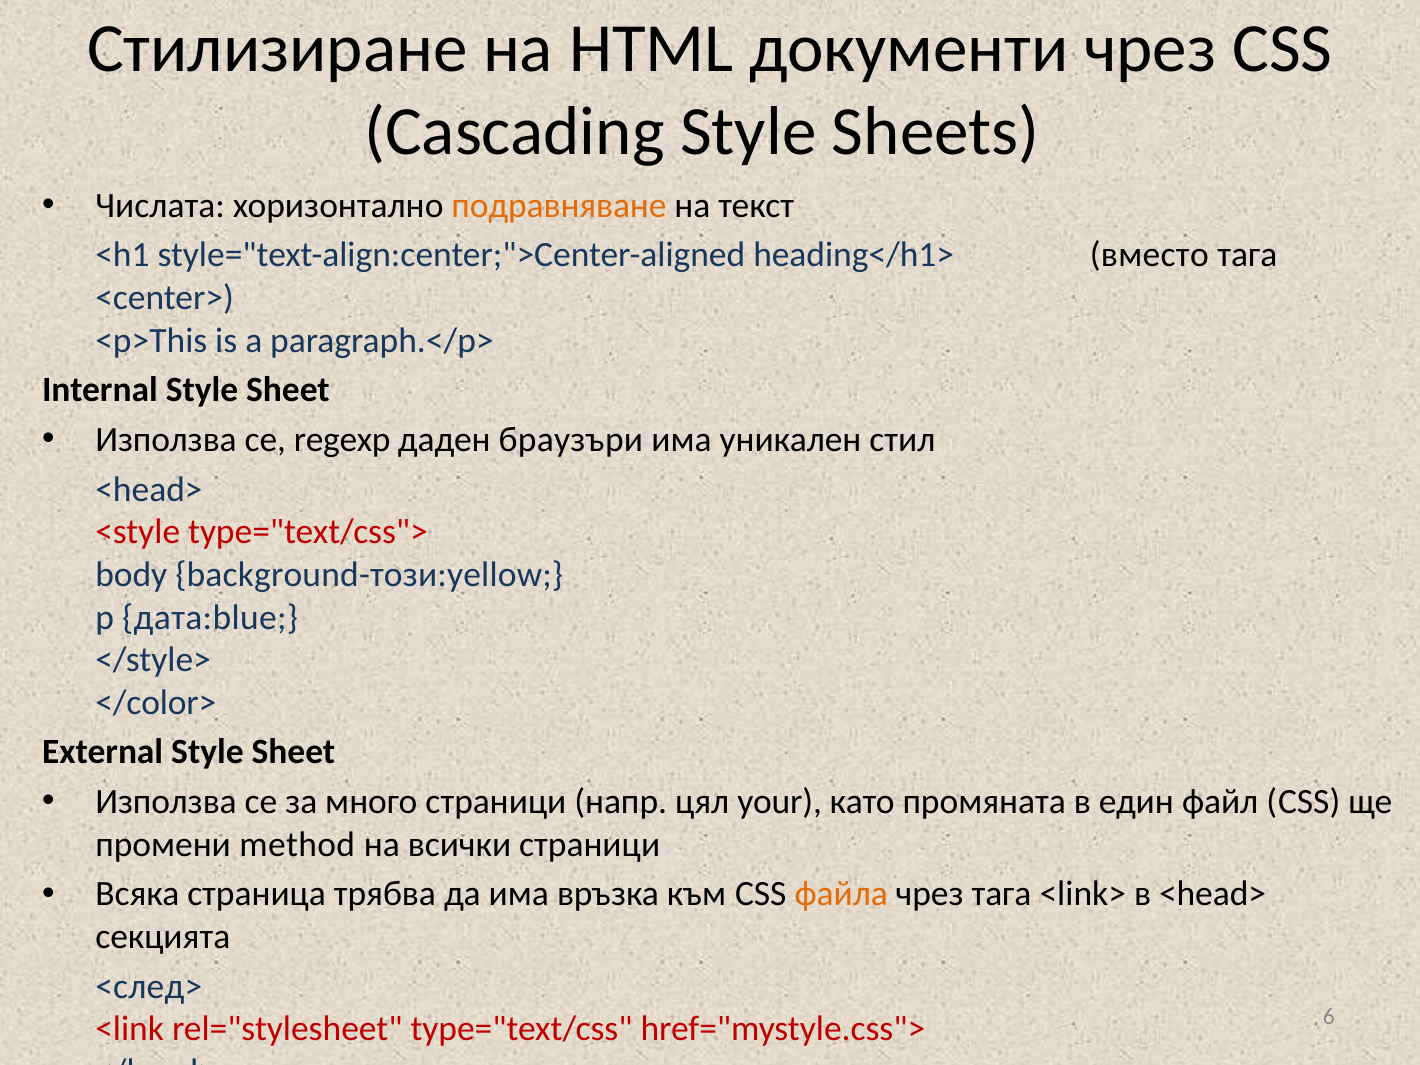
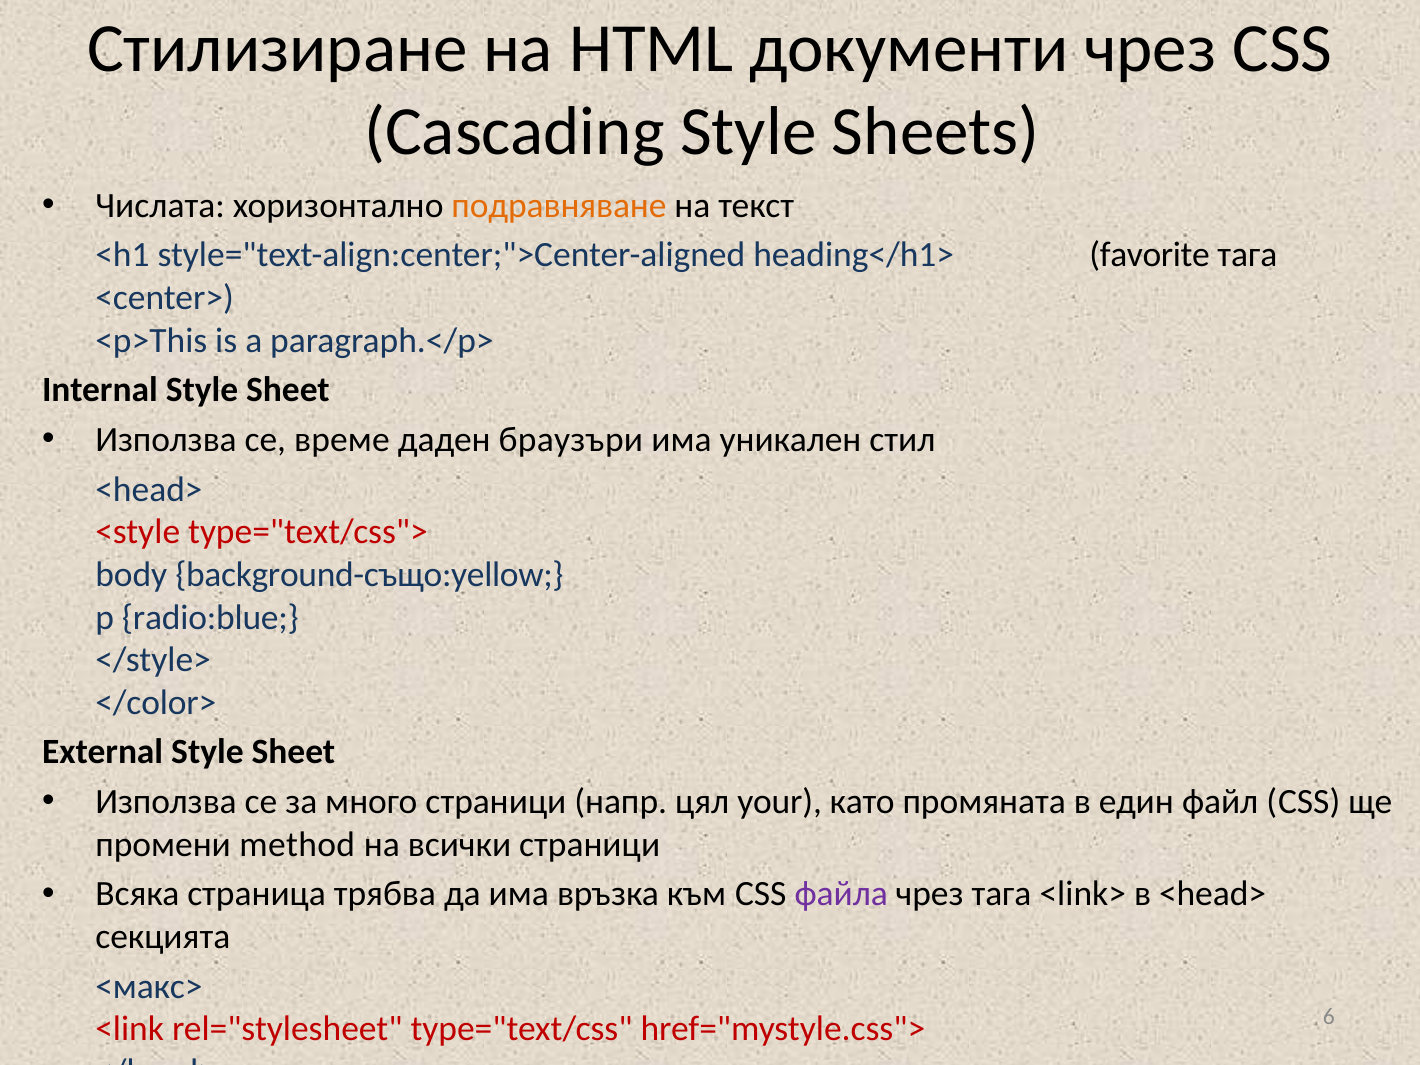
вместо: вместо -> favorite (1150, 255)
regexp: regexp -> време (342, 440)
background-този:yellow: background-този:yellow -> background-също:yellow (369, 575)
дата:blue: дата:blue -> radio:blue (210, 617)
файла colour: orange -> purple (841, 894)
<след>: <след> -> <макс> (149, 987)
